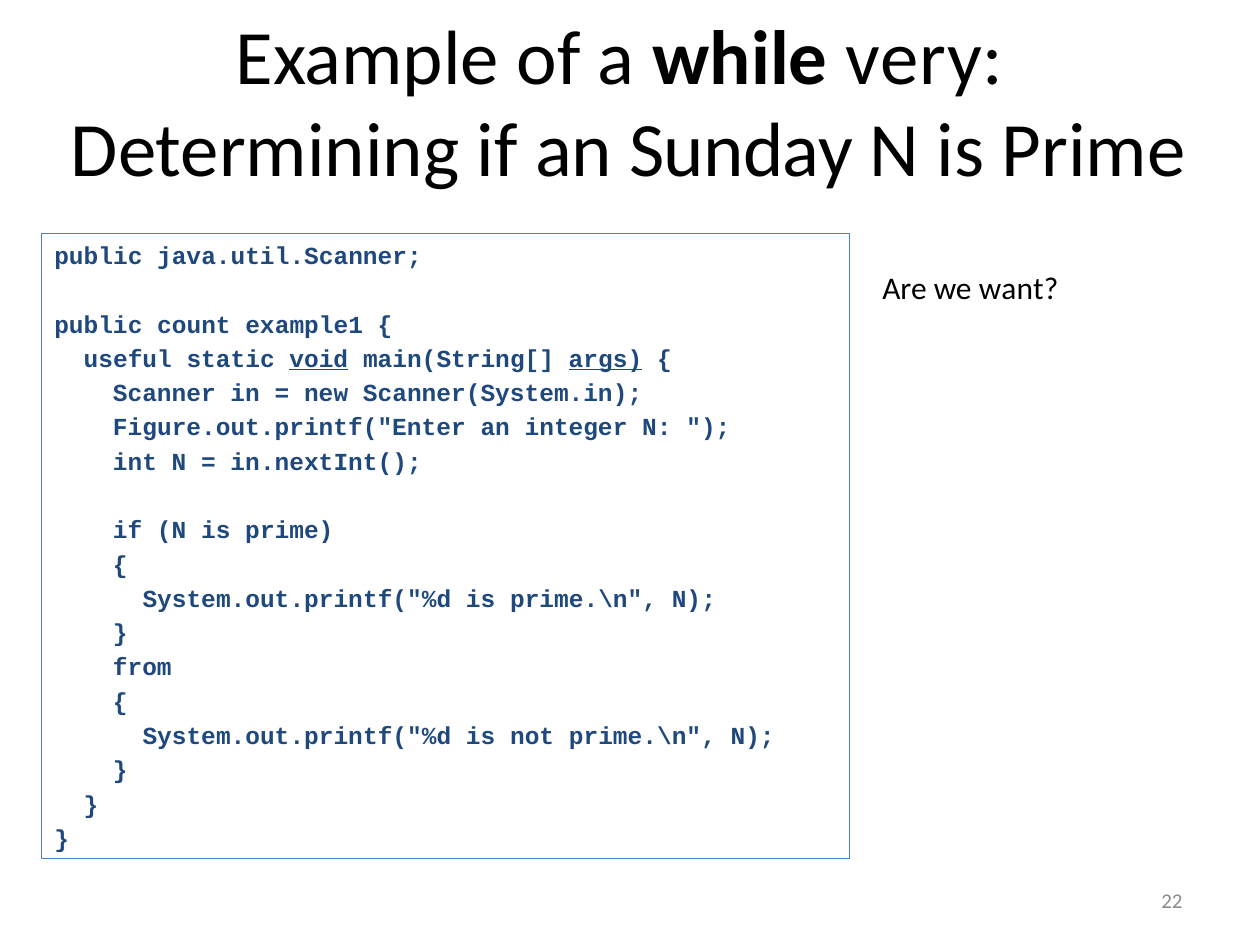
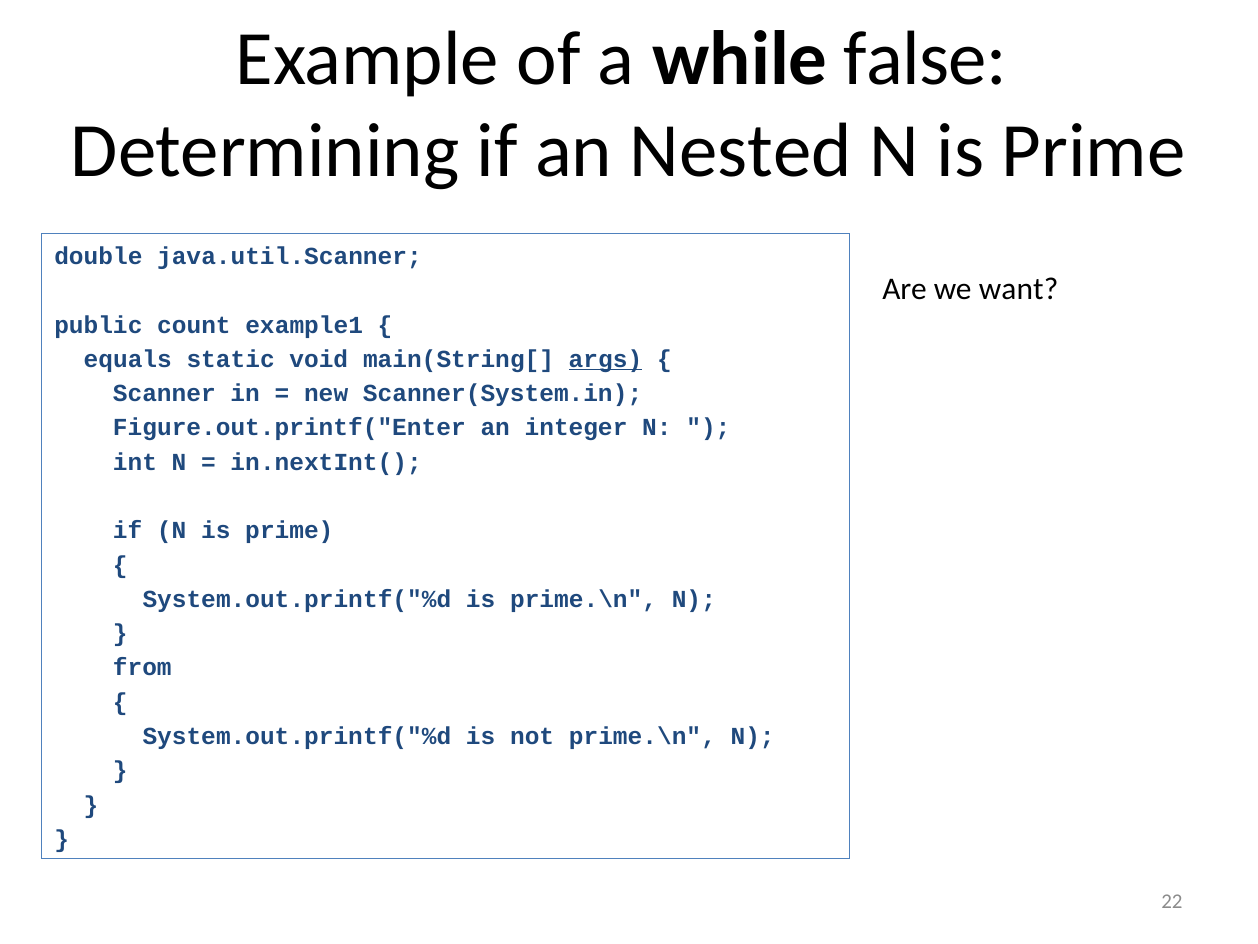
very: very -> false (925, 59)
Sunday: Sunday -> Nested (741, 151)
public: public -> double (98, 256)
useful: useful -> equals (128, 359)
void underline: present -> none (319, 359)
